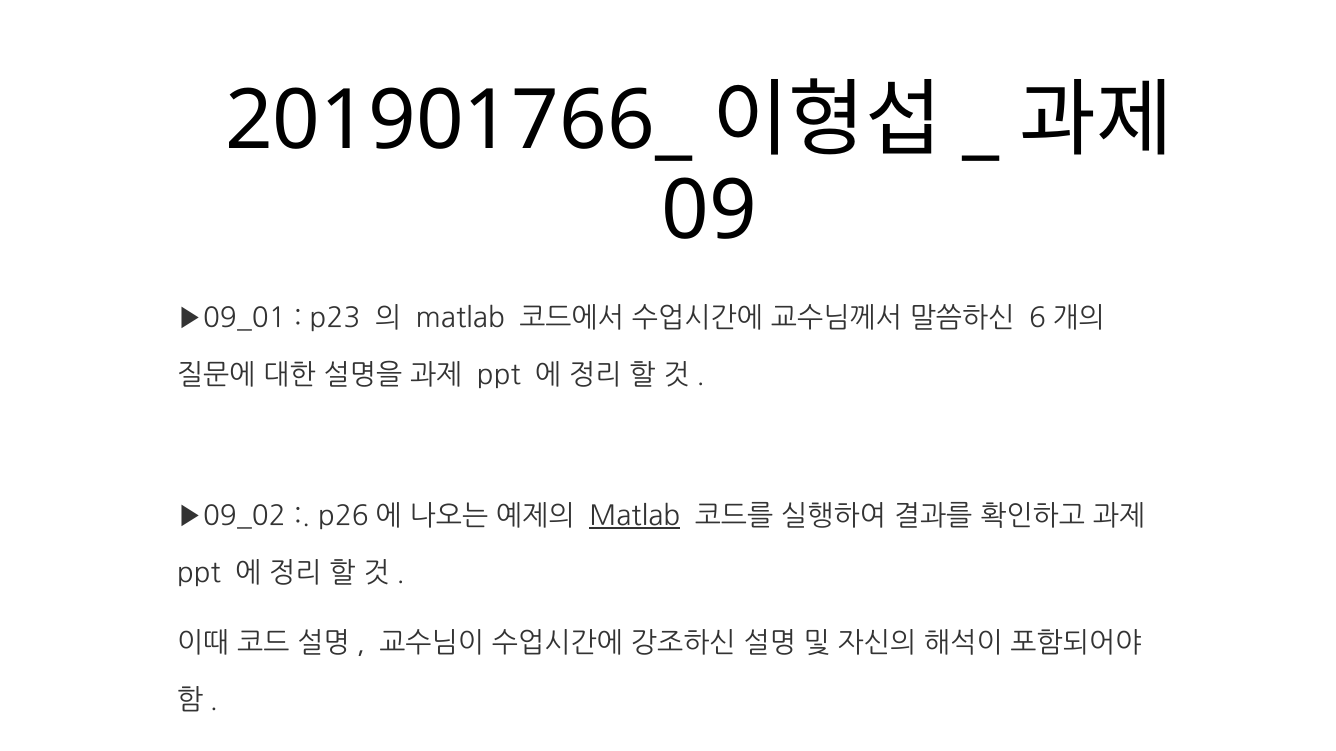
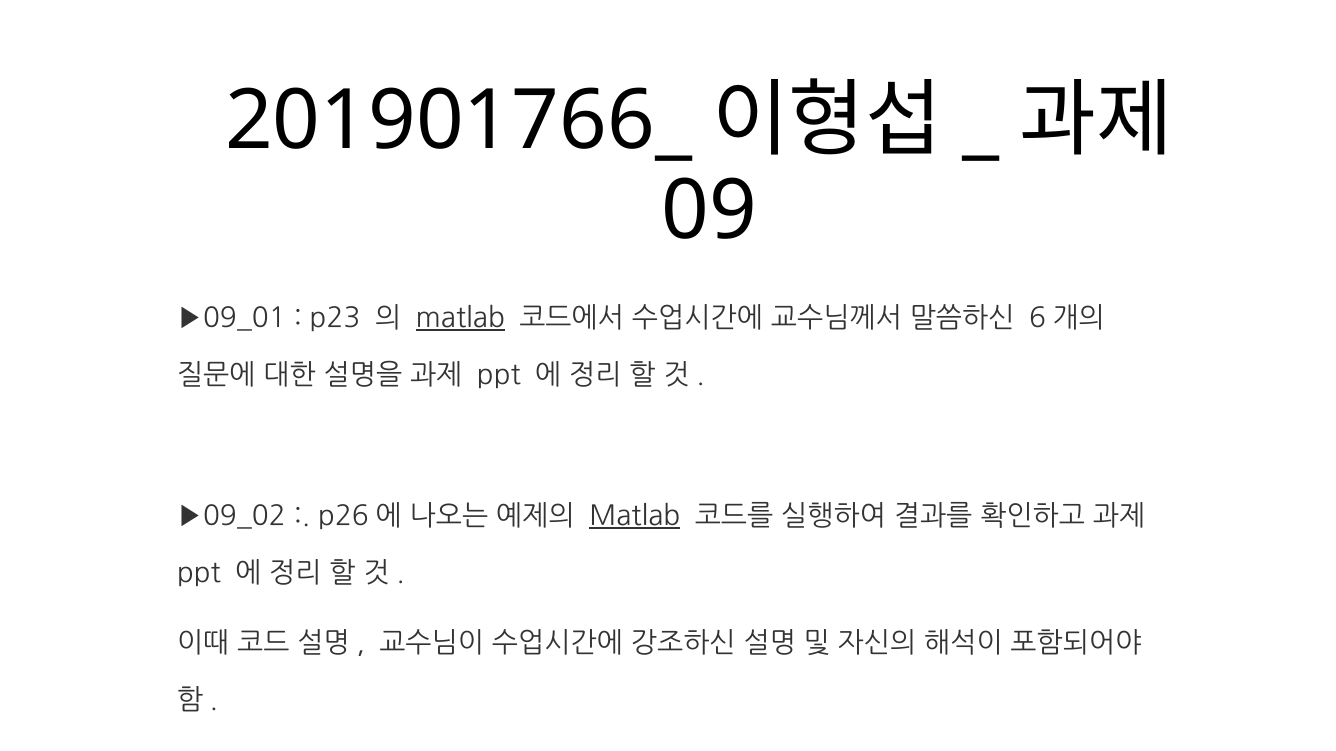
matlab underline: none -> present (460, 319)
